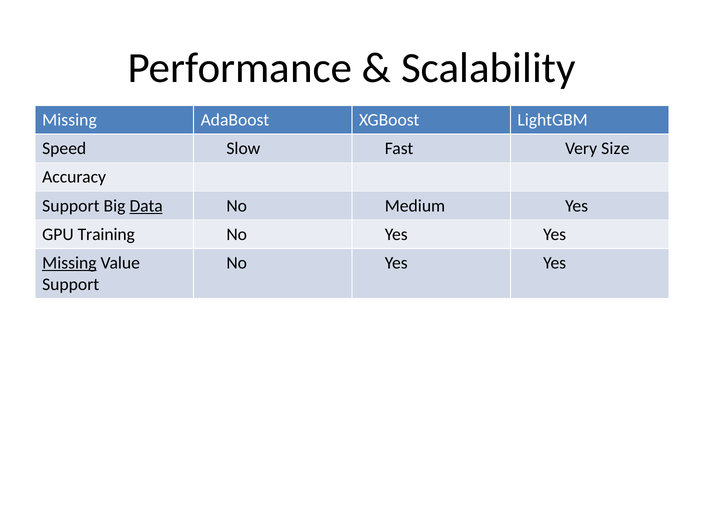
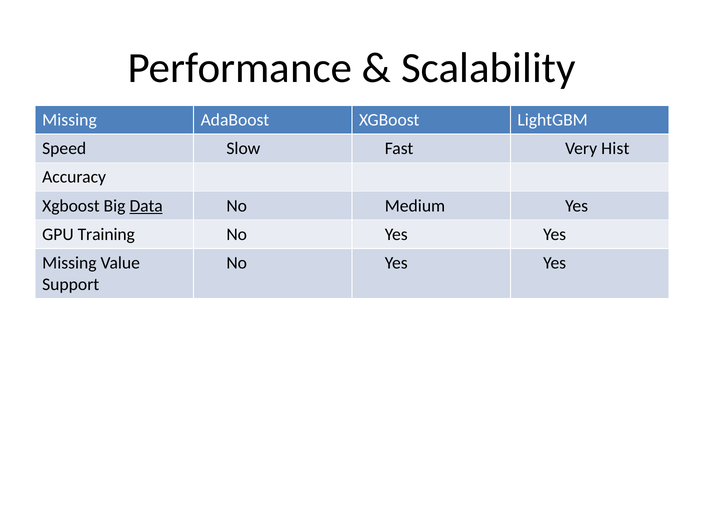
Size: Size -> Hist (615, 149)
Support: Support -> Xgboost (71, 206)
Missing underline: present -> none (69, 263)
